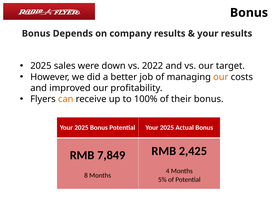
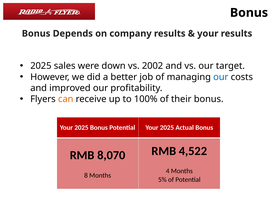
2022: 2022 -> 2002 (153, 66)
our colour: orange -> blue (221, 77)
2,425: 2,425 -> 4,522 (193, 151)
7,849: 7,849 -> 8,070 (111, 155)
